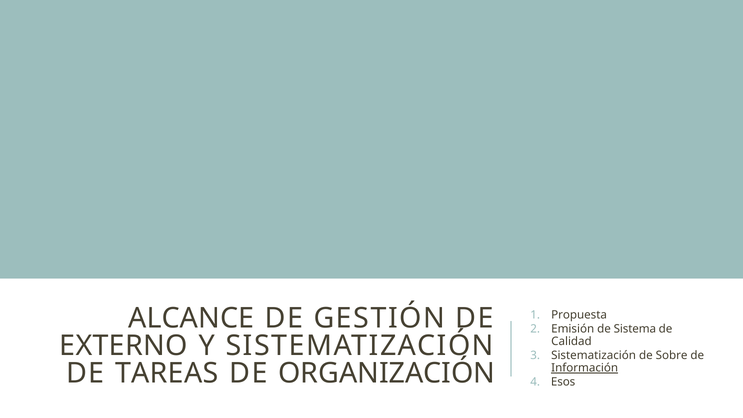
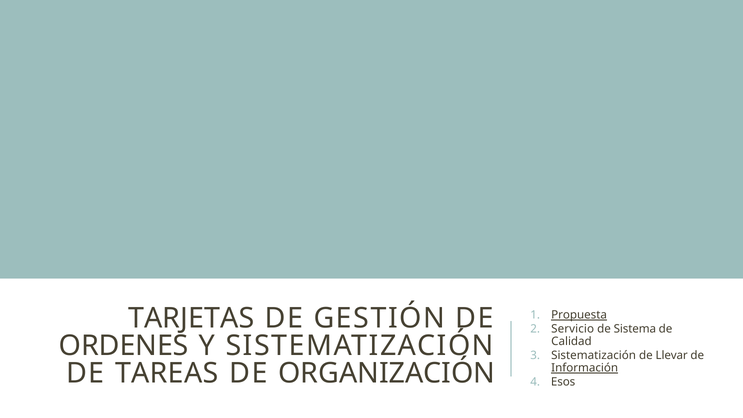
ALCANCE: ALCANCE -> TARJETAS (191, 318)
Propuesta underline: none -> present (579, 315)
Emisión: Emisión -> Servicio (573, 329)
EXTERNO: EXTERNO -> ORDENES (124, 346)
Sobre: Sobre -> Llevar (672, 355)
